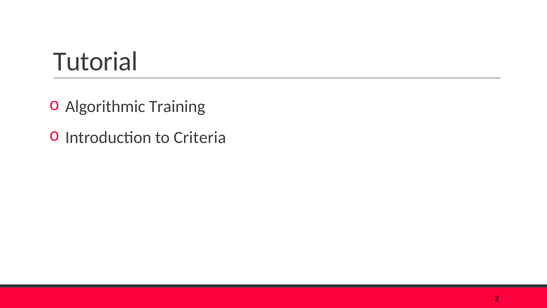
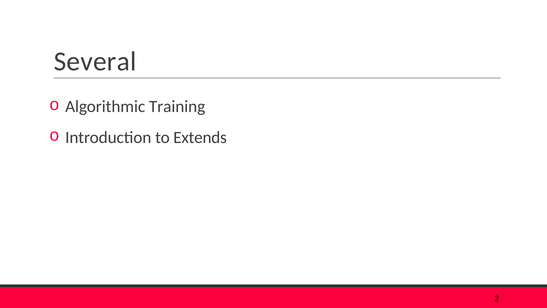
Tutorial: Tutorial -> Several (95, 61)
Criteria: Criteria -> Extends (200, 137)
